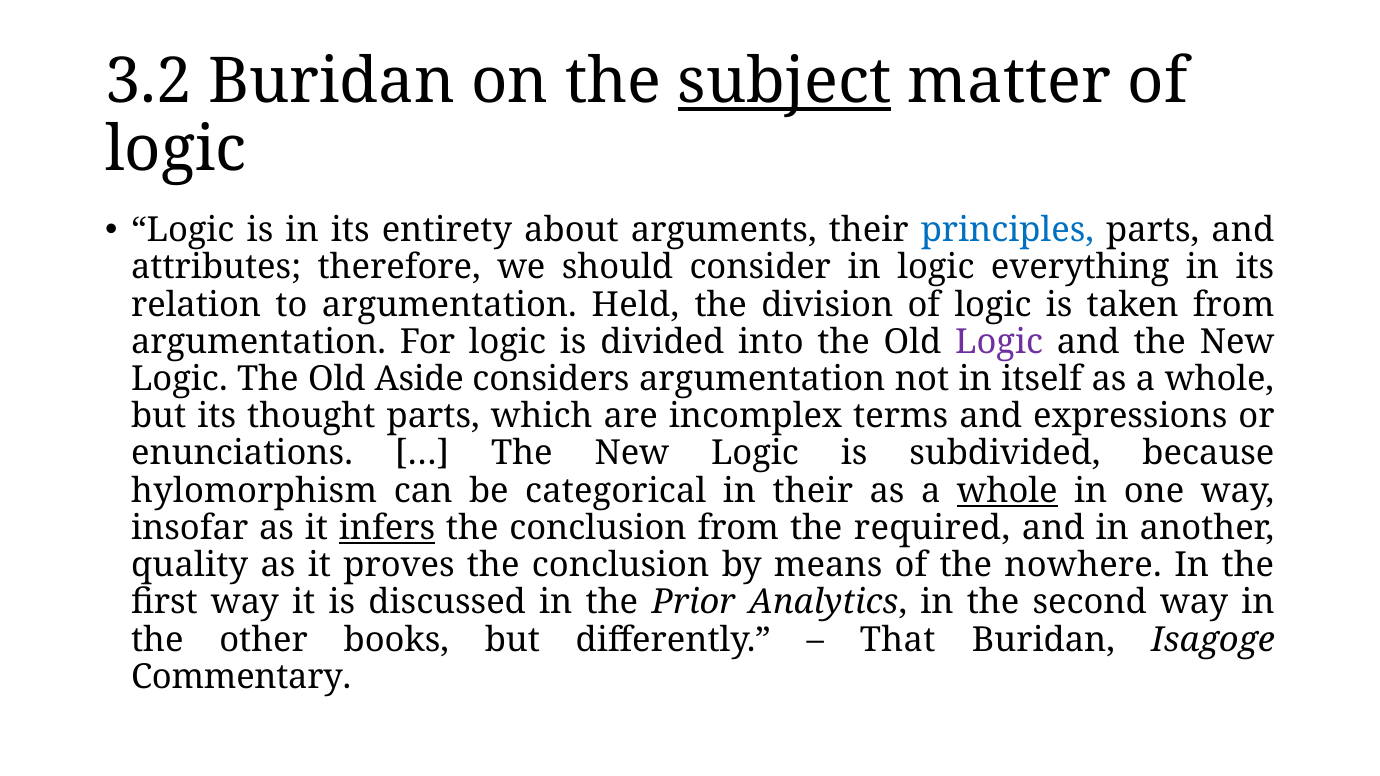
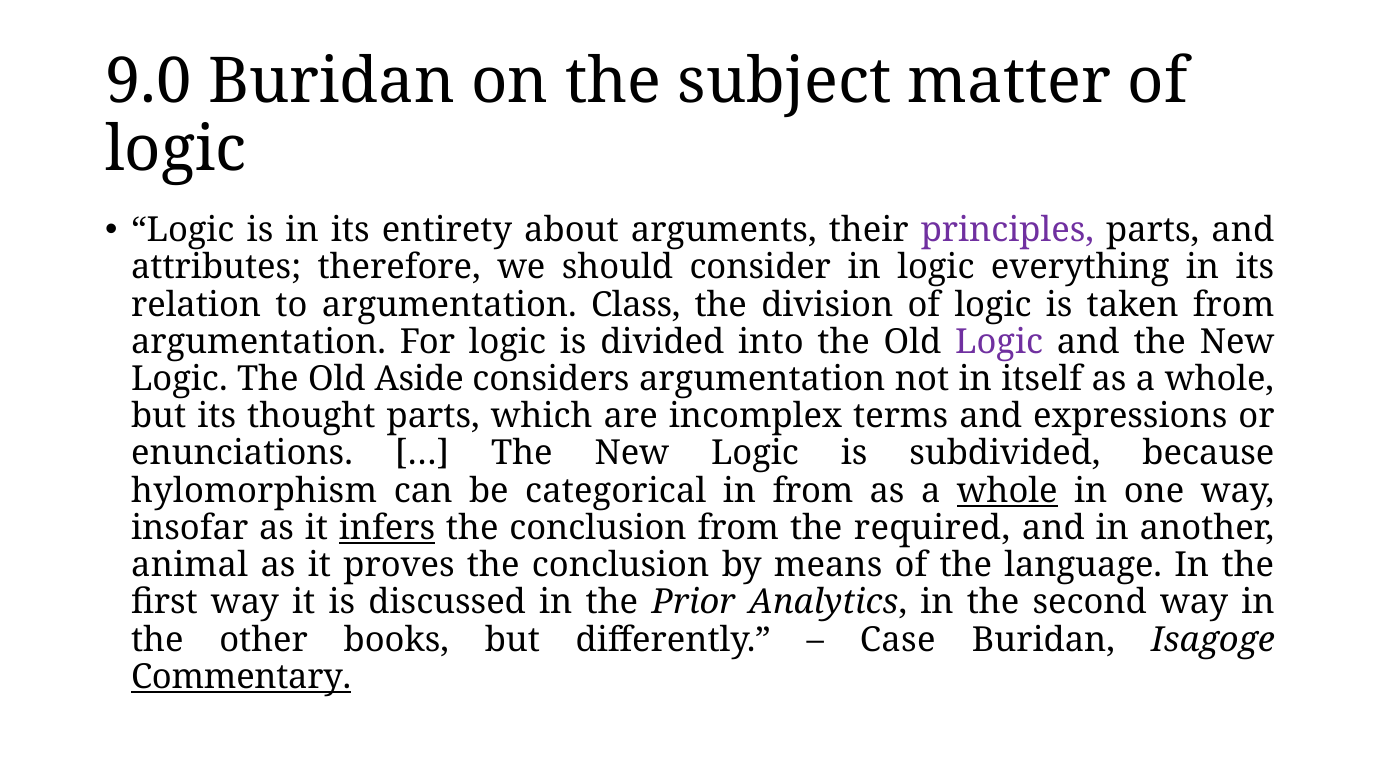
3.2: 3.2 -> 9.0 (148, 82)
subject underline: present -> none (785, 82)
principles colour: blue -> purple (1007, 230)
Held: Held -> Class (636, 305)
in their: their -> from (813, 491)
quality: quality -> animal (190, 565)
nowhere: nowhere -> language (1083, 565)
That: That -> Case (898, 640)
Commentary underline: none -> present (241, 677)
